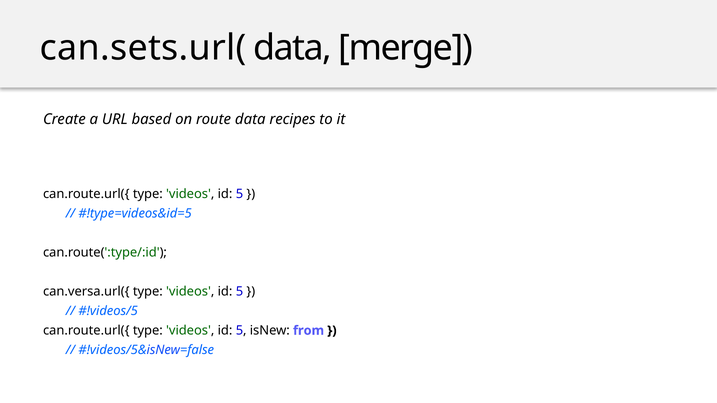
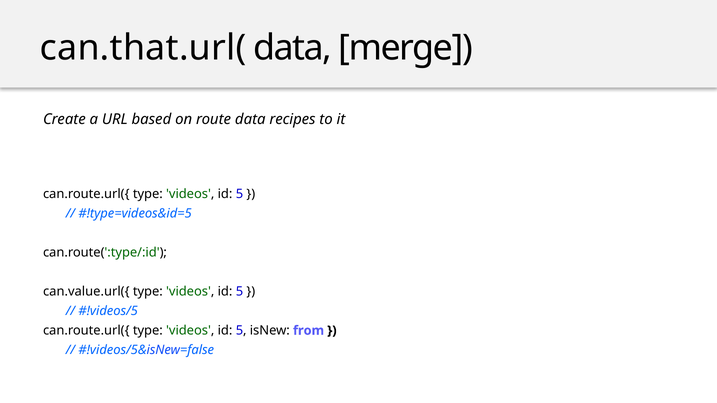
can.sets.url(: can.sets.url( -> can.that.url( (143, 48)
can.versa.url({: can.versa.url({ -> can.value.url({ (86, 292)
